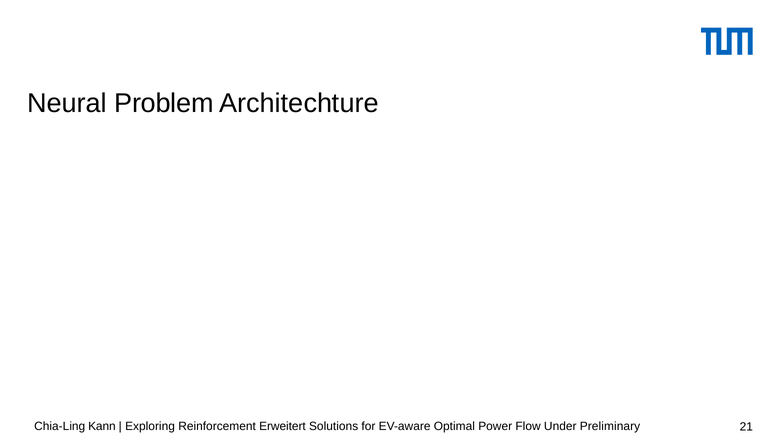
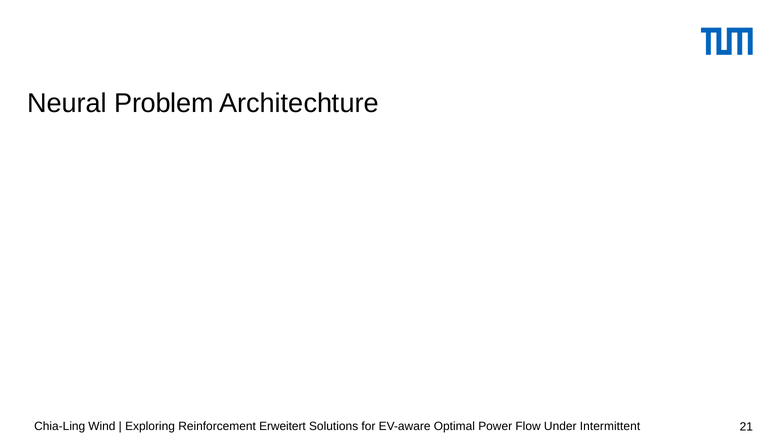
Kann: Kann -> Wind (102, 426)
Preliminary: Preliminary -> Intermittent (610, 426)
